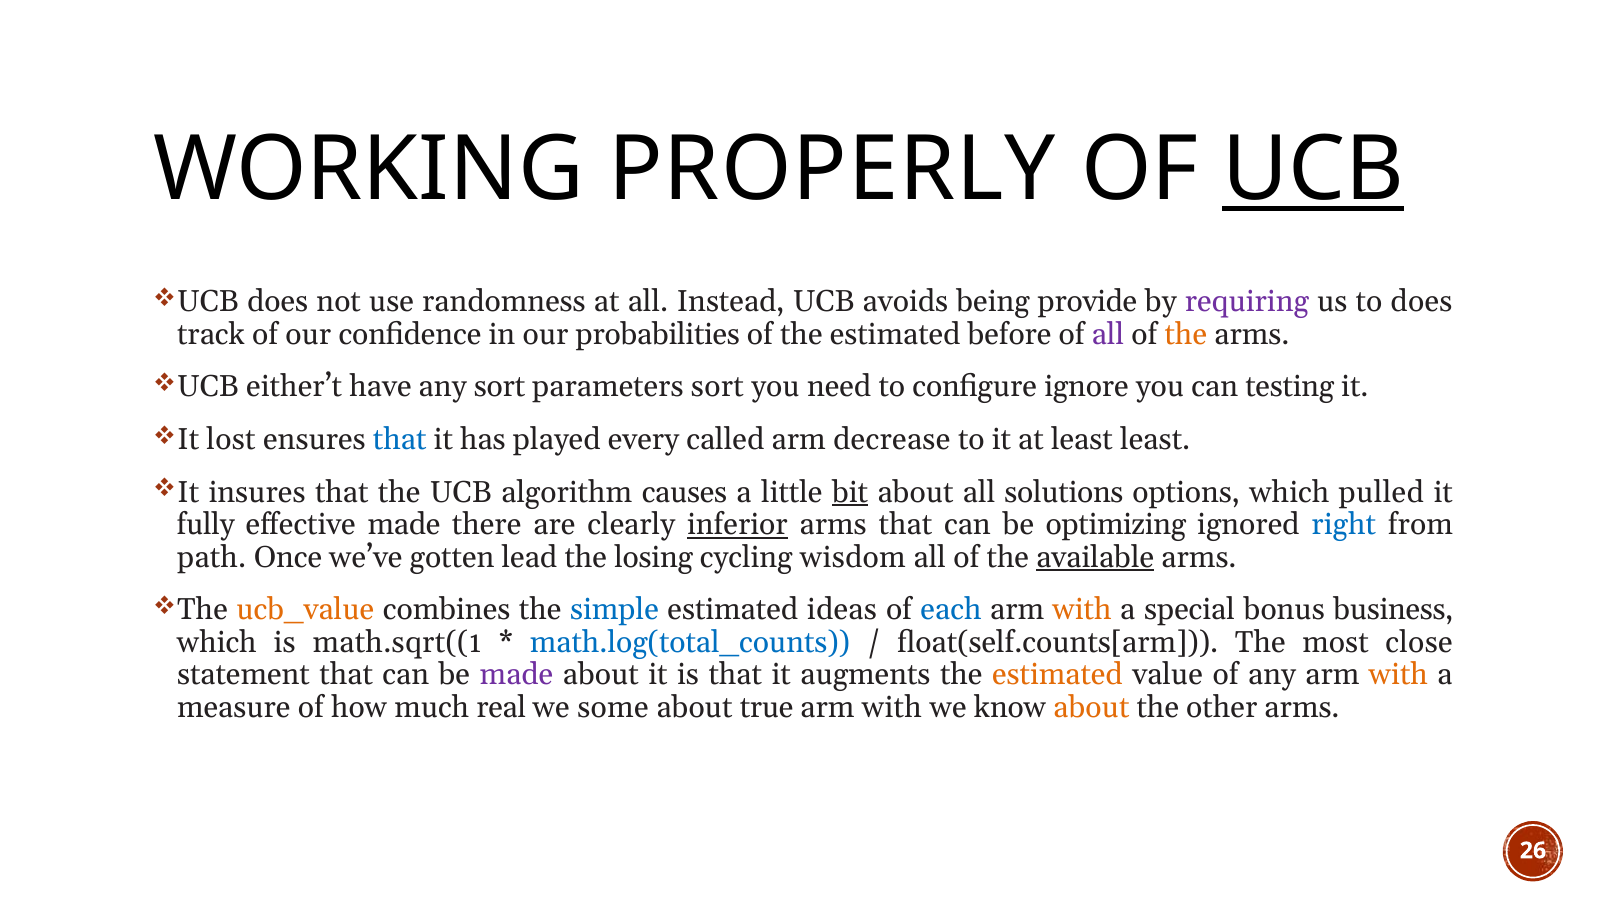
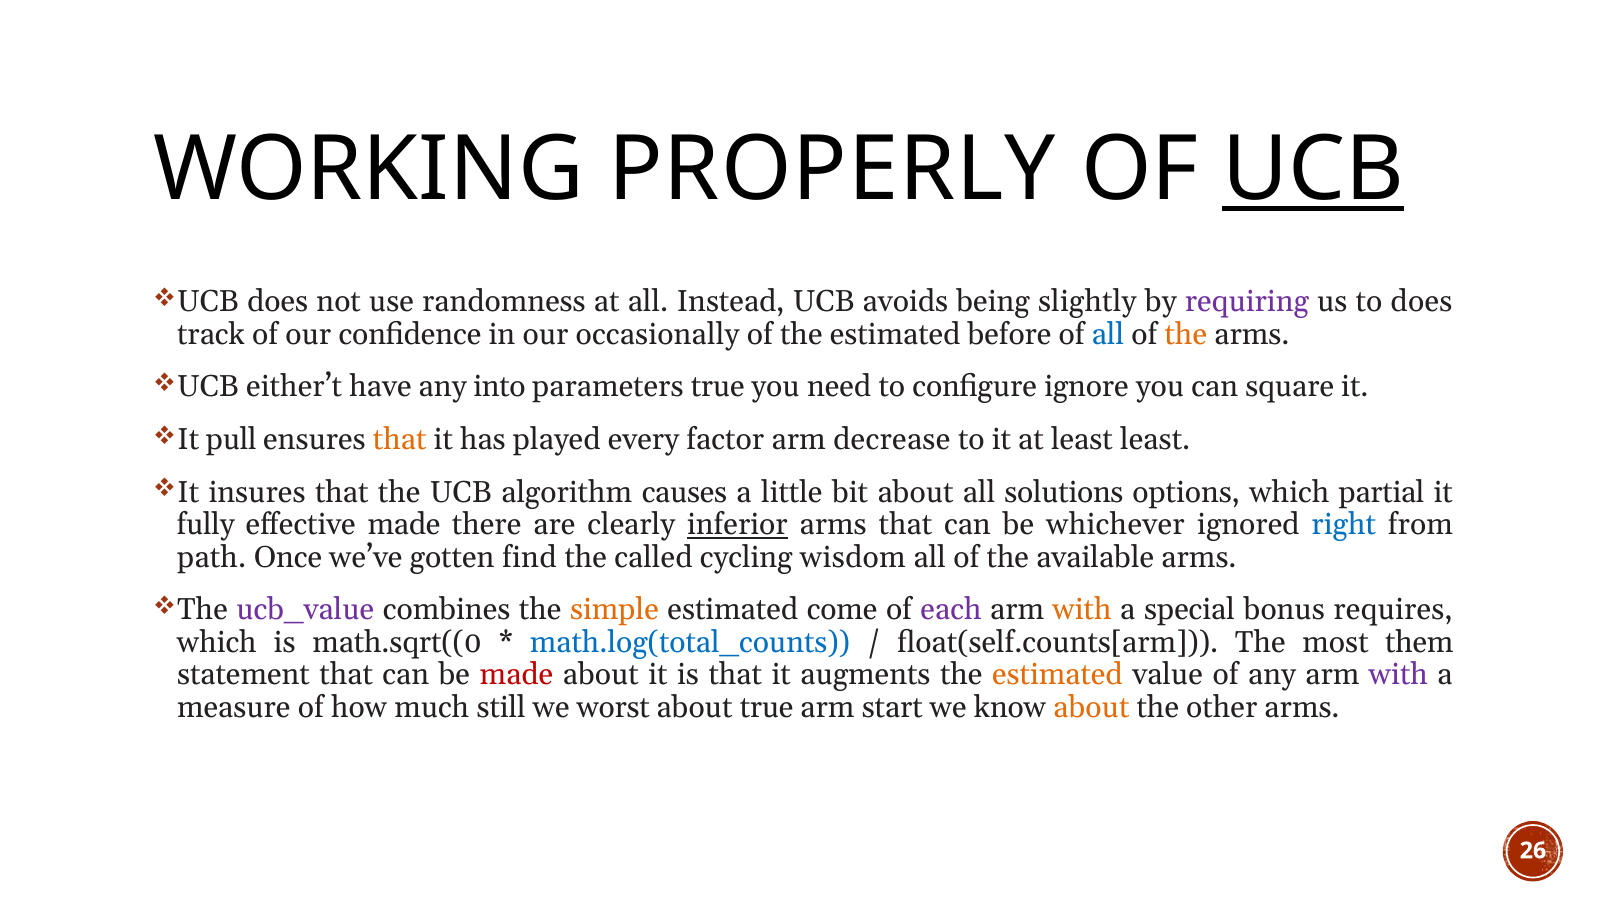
provide: provide -> slightly (1087, 302)
probabilities: probabilities -> occasionally (658, 334)
all colour: purple -> blue (1108, 334)
any sort: sort -> into (500, 387)
parameters sort: sort -> true (718, 387)
testing: testing -> square (1290, 387)
lost: lost -> pull (231, 440)
that colour: blue -> orange (400, 440)
called: called -> factor (725, 440)
bit underline: present -> none (850, 492)
pulled: pulled -> partial (1382, 492)
optimizing: optimizing -> whichever (1116, 525)
lead: lead -> find (529, 557)
losing: losing -> called (653, 557)
available underline: present -> none (1095, 557)
ucb_value colour: orange -> purple (305, 610)
simple colour: blue -> orange (615, 610)
ideas: ideas -> come (842, 610)
each colour: blue -> purple (951, 610)
business: business -> requires (1393, 610)
math.sqrt((1: math.sqrt((1 -> math.sqrt((0 (397, 642)
close: close -> them (1419, 642)
made colour: purple -> red (517, 675)
with colour: orange -> purple (1398, 675)
real: real -> still (501, 708)
some: some -> worst (613, 708)
with: with -> start (892, 708)
